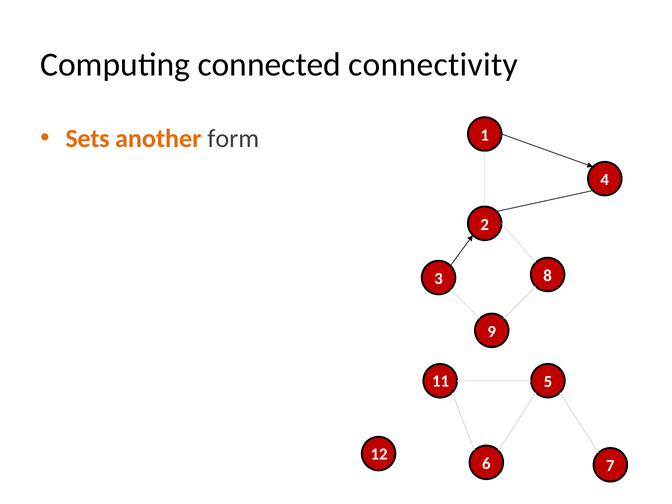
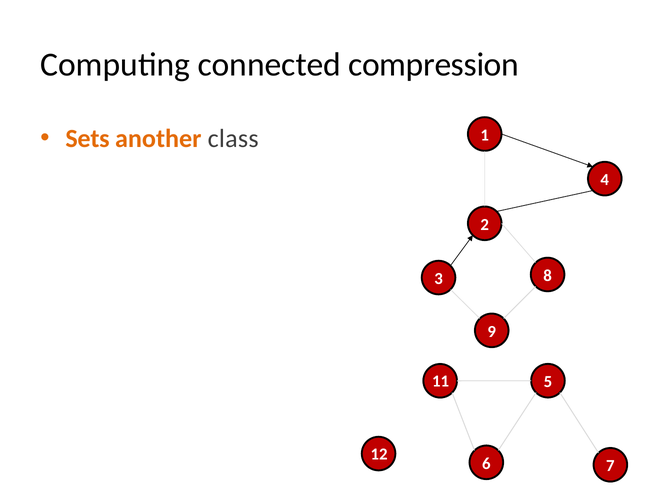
connectivity: connectivity -> compression (434, 65)
form: form -> class (233, 138)
